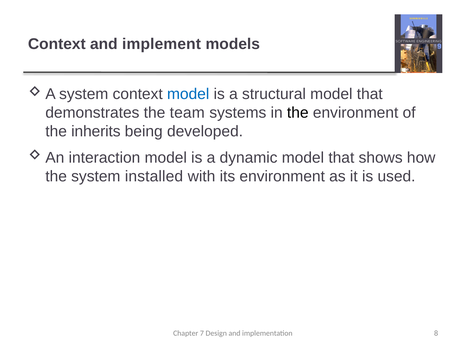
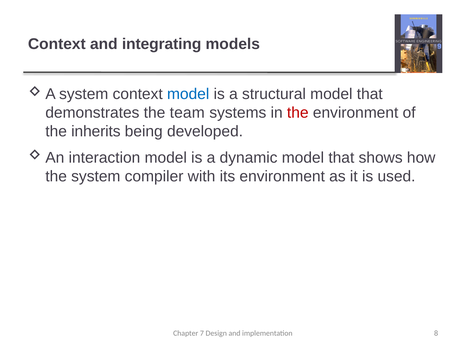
implement: implement -> integrating (162, 44)
the colour: black -> red (298, 113)
installed: installed -> compiler (154, 177)
